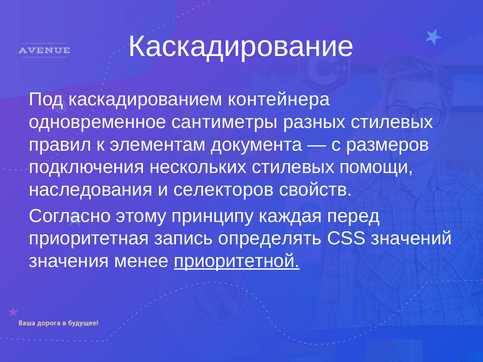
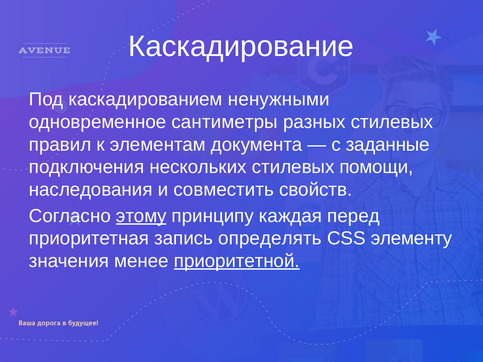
контейнера: контейнера -> ненужными (279, 99)
размеров: размеров -> заданные (388, 145)
селекторов: селекторов -> совместить (224, 190)
этому underline: none -> present (141, 216)
значений: значений -> элементу (412, 239)
